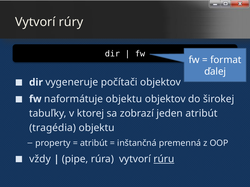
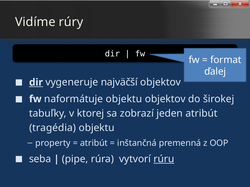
Vytvorí: Vytvorí -> Vidíme (35, 22)
dir underline: none -> present (36, 83)
počítači: počítači -> najväčší (119, 83)
vždy: vždy -> seba (40, 159)
